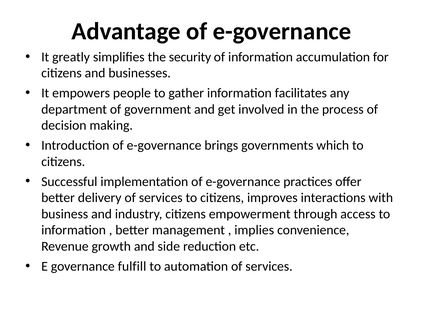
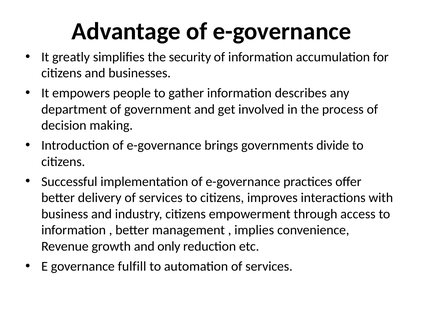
facilitates: facilitates -> describes (301, 93)
which: which -> divide (333, 146)
side: side -> only (169, 247)
